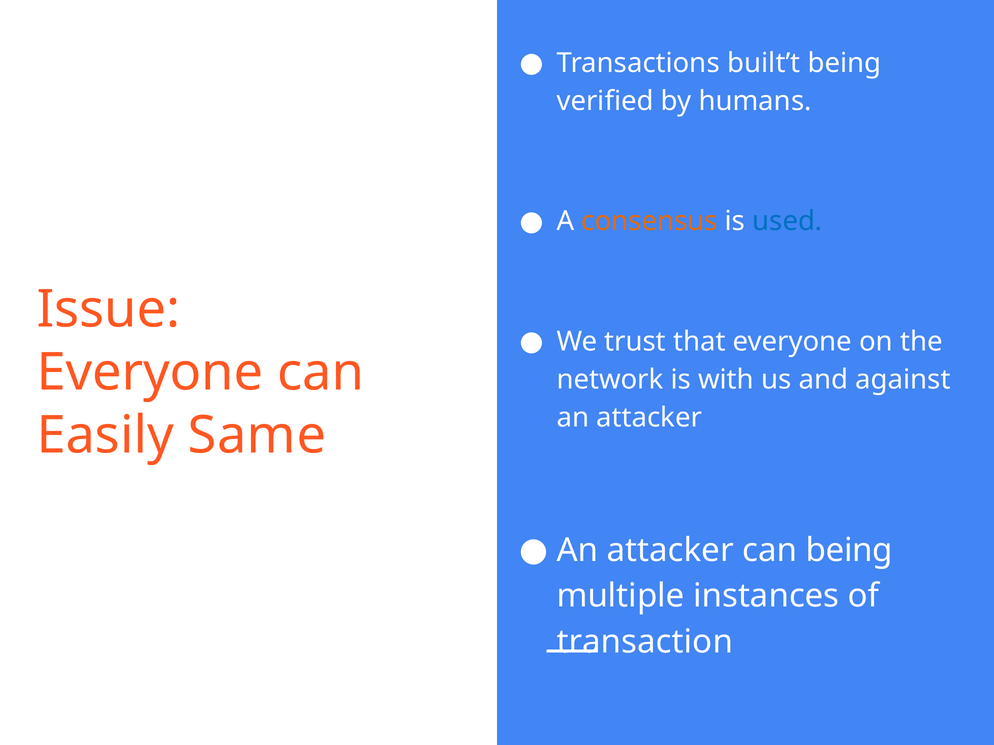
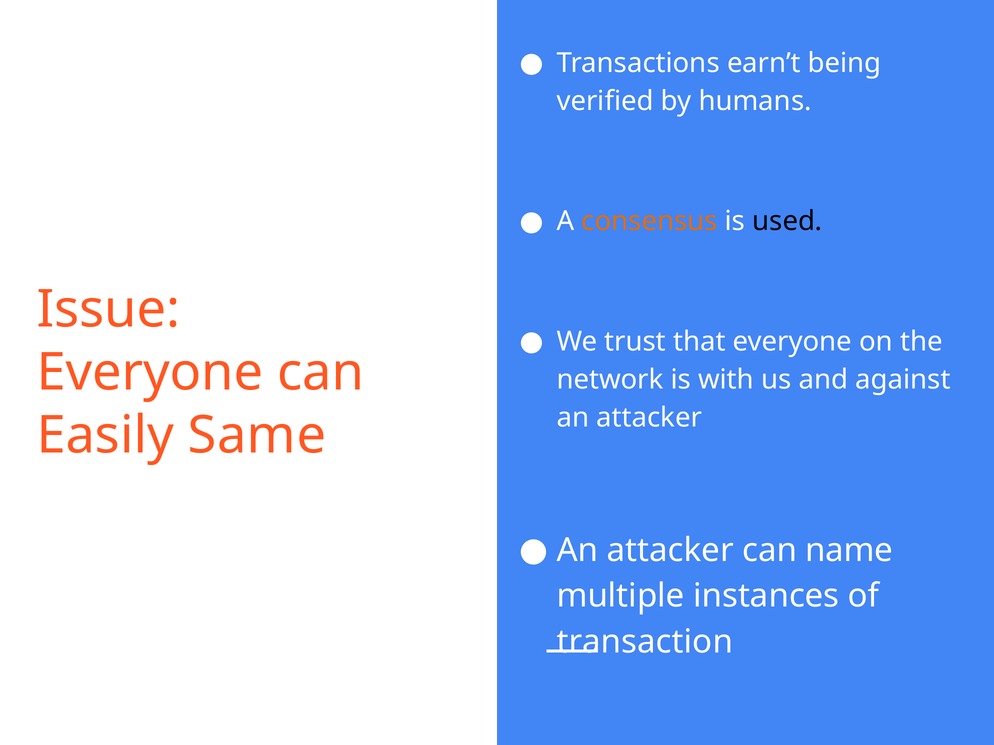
built’t: built’t -> earn’t (764, 63)
used colour: blue -> black (787, 221)
can being: being -> name (849, 551)
